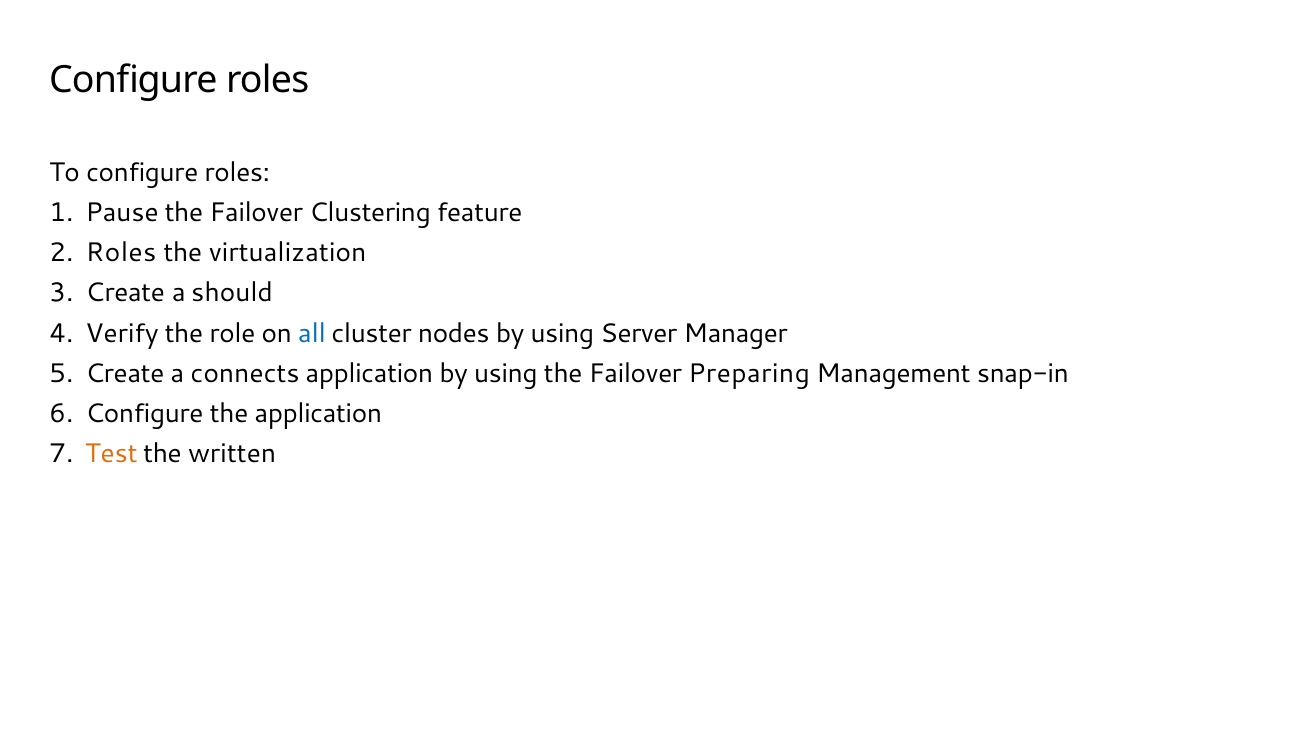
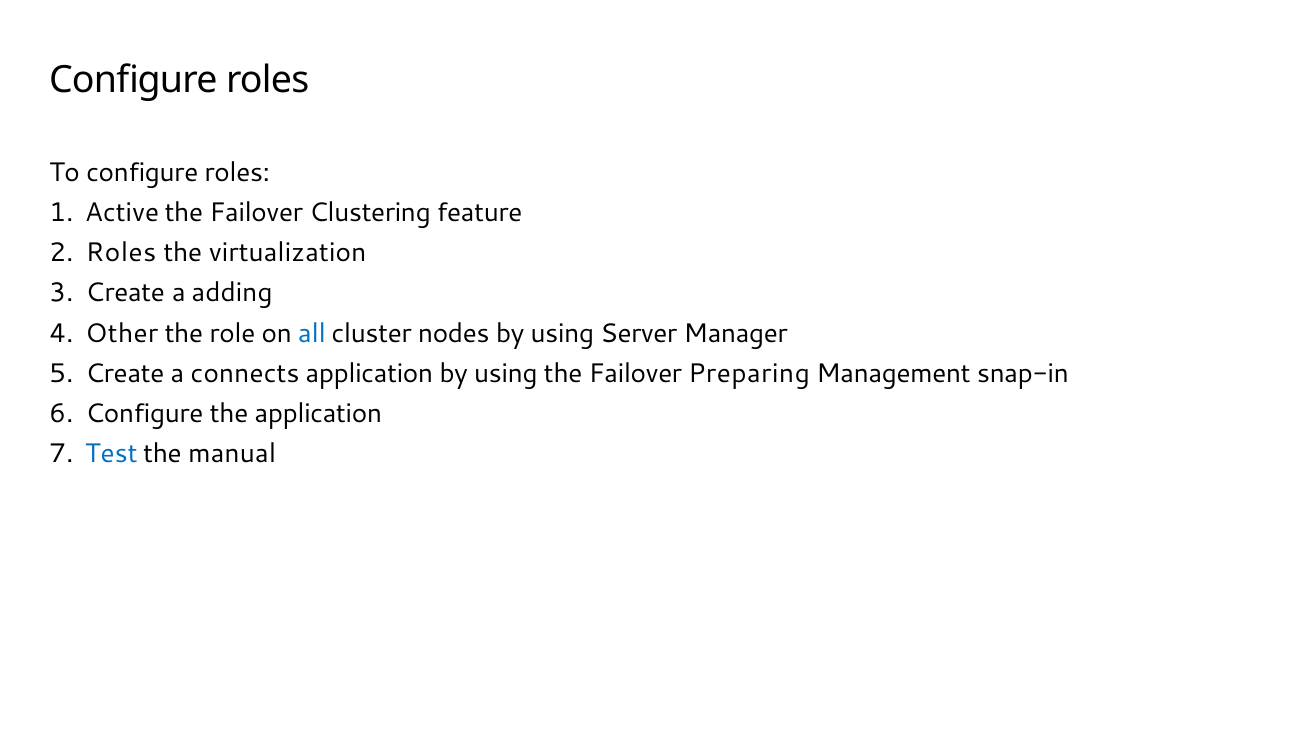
Pause: Pause -> Active (122, 213)
should: should -> adding (232, 293)
Verify: Verify -> Other (122, 333)
Test colour: orange -> blue (111, 454)
written: written -> manual (232, 454)
